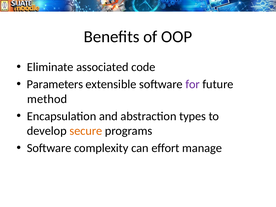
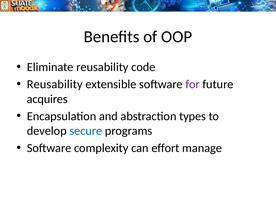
Eliminate associated: associated -> reusability (102, 67)
Parameters: Parameters -> Reusability (55, 84)
method: method -> acquires (47, 99)
secure colour: orange -> blue (86, 131)
